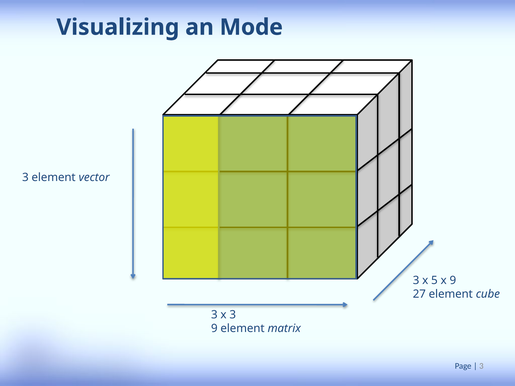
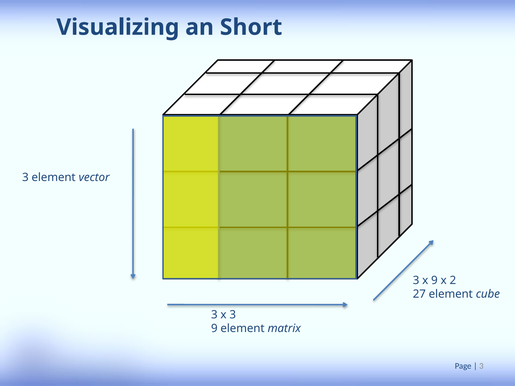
Mode: Mode -> Short (251, 27)
x 5: 5 -> 9 (434, 281)
x 9: 9 -> 2 (453, 281)
